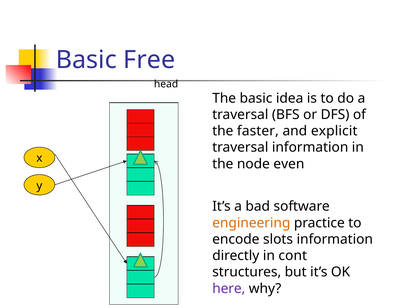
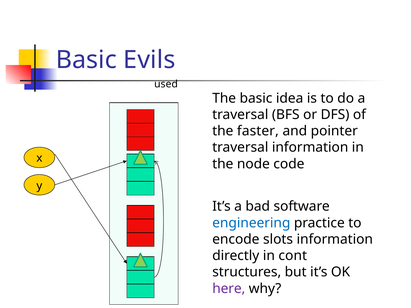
Free: Free -> Evils (149, 60)
head: head -> used (166, 84)
explicit: explicit -> pointer (334, 131)
even: even -> code (289, 164)
engineering colour: orange -> blue (251, 223)
